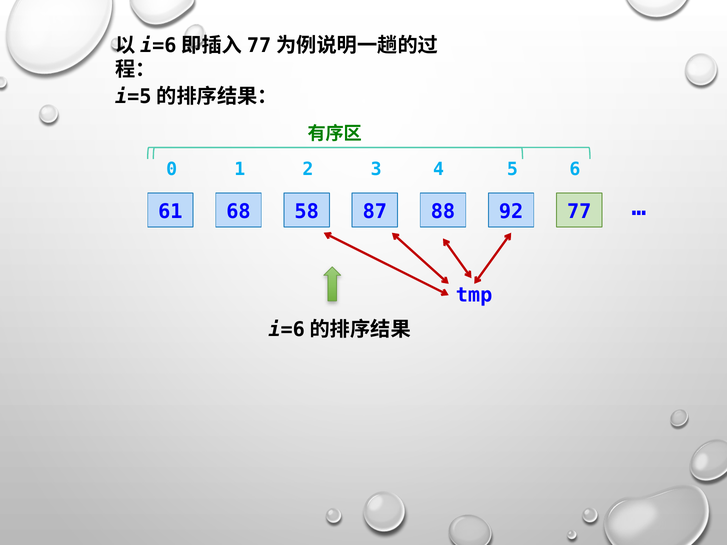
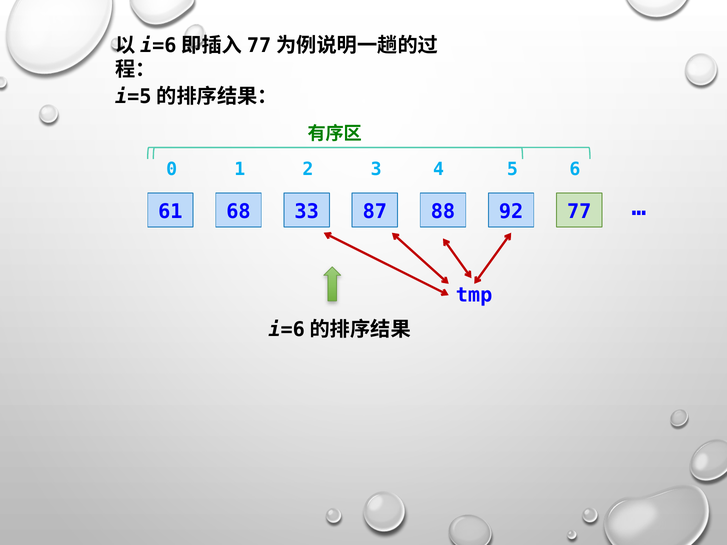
58: 58 -> 33 (307, 212)
